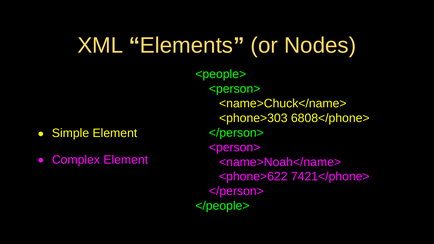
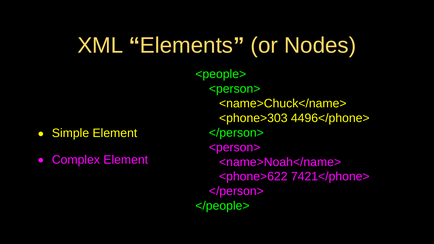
6808</phone>: 6808</phone> -> 4496</phone> (330, 118)
